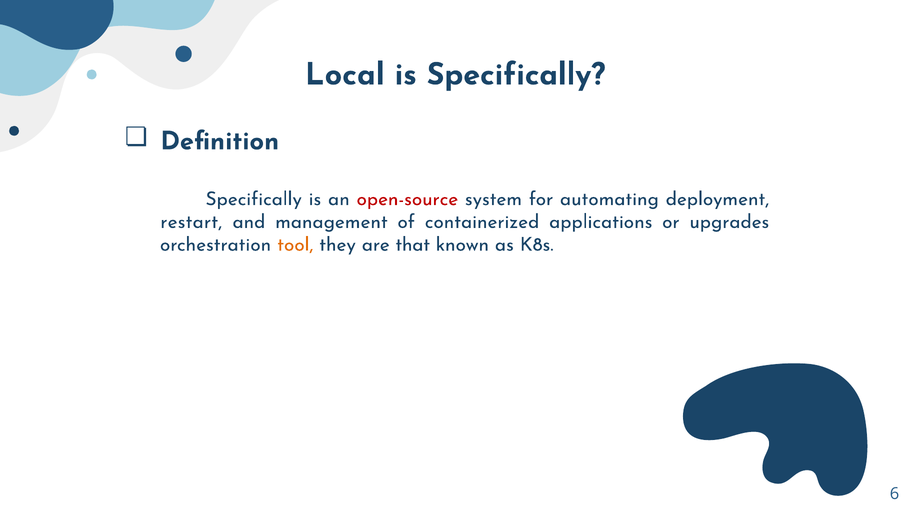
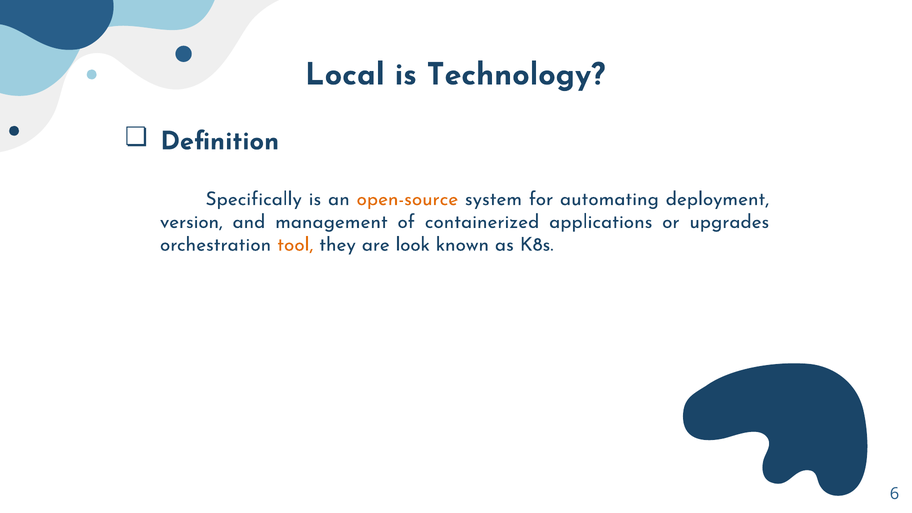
is Specifically: Specifically -> Technology (516, 74)
open-source colour: red -> orange (407, 199)
restart: restart -> version (191, 222)
that: that -> look (413, 244)
